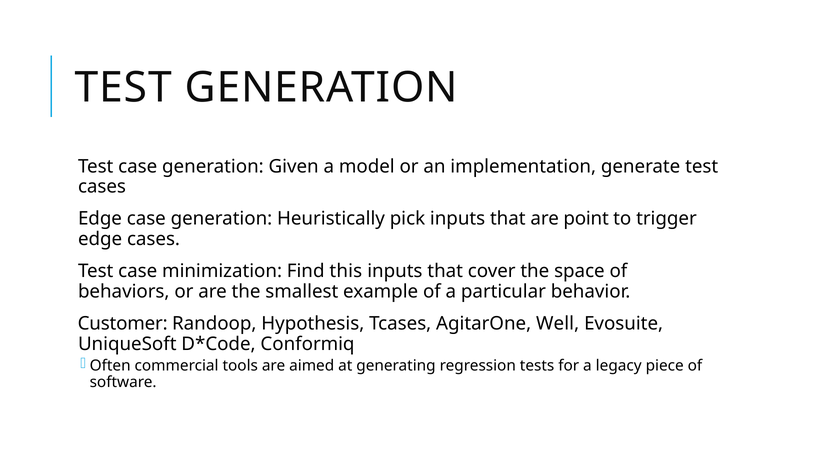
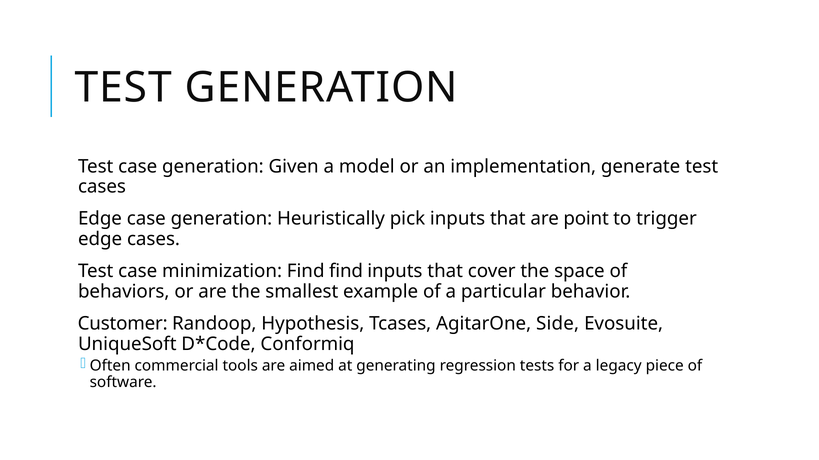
Find this: this -> find (346, 272)
Well: Well -> Side (558, 324)
